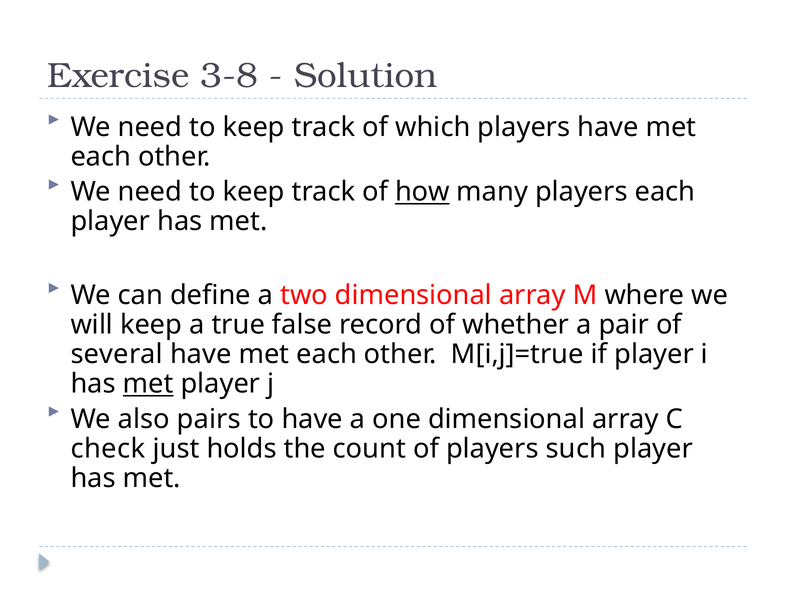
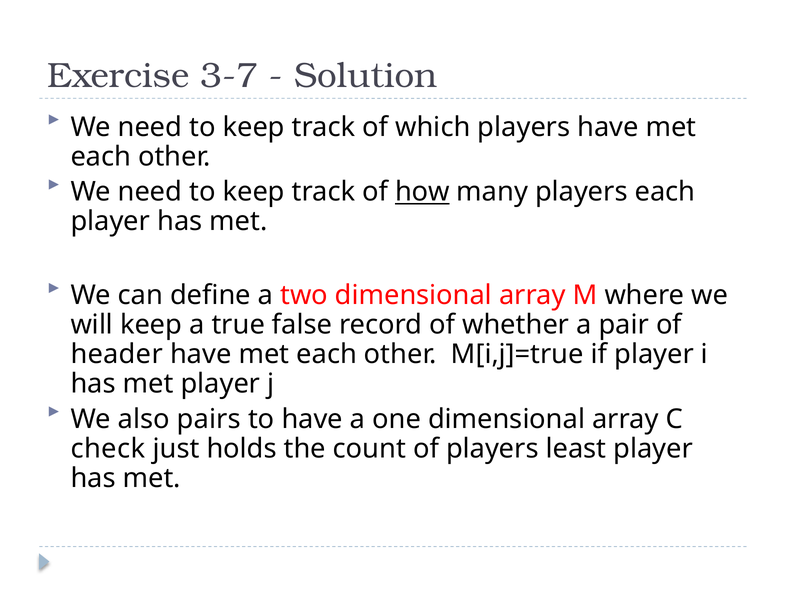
3-8: 3-8 -> 3-7 (229, 76)
several: several -> header (117, 354)
met underline: present -> none (148, 384)
such: such -> least (576, 448)
